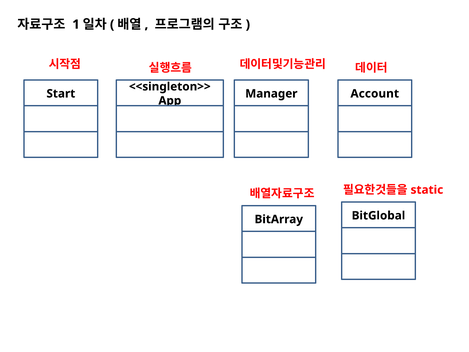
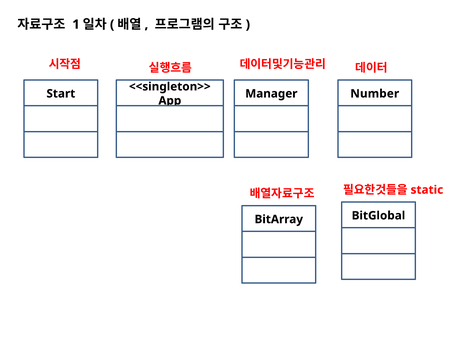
Account: Account -> Number (375, 94)
